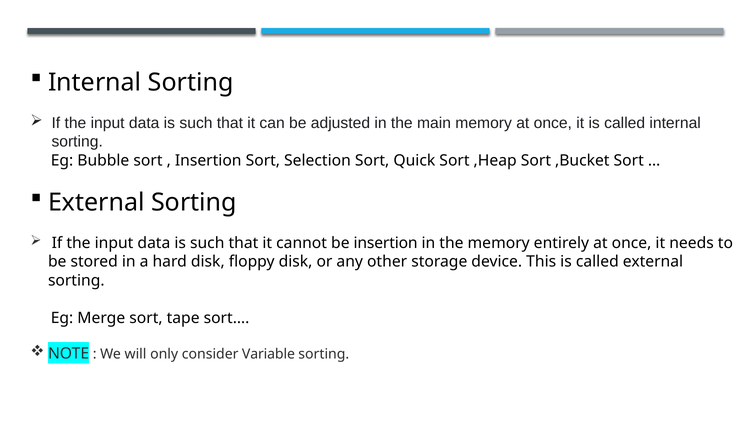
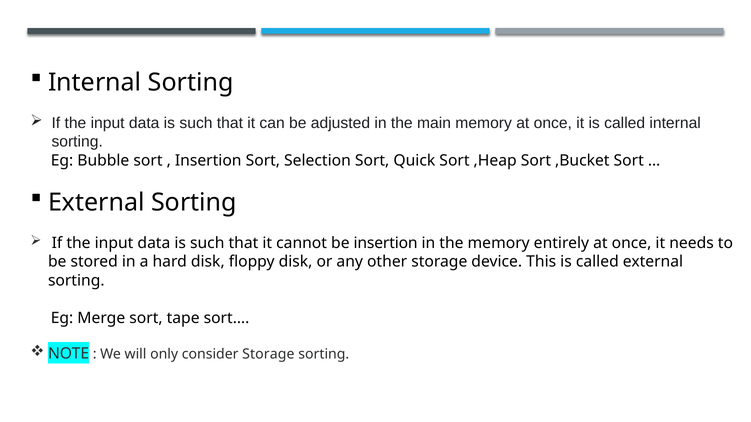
consider Variable: Variable -> Storage (268, 355)
